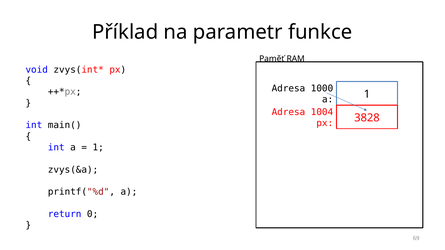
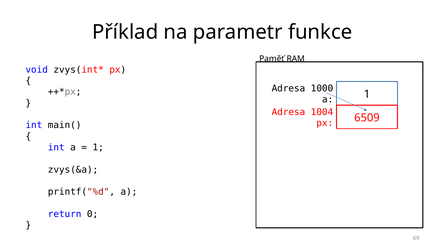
3828: 3828 -> 6509 (367, 118)
